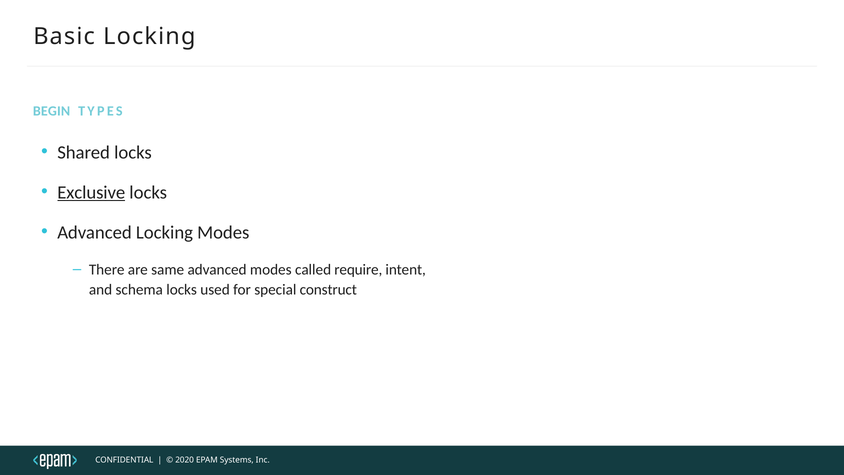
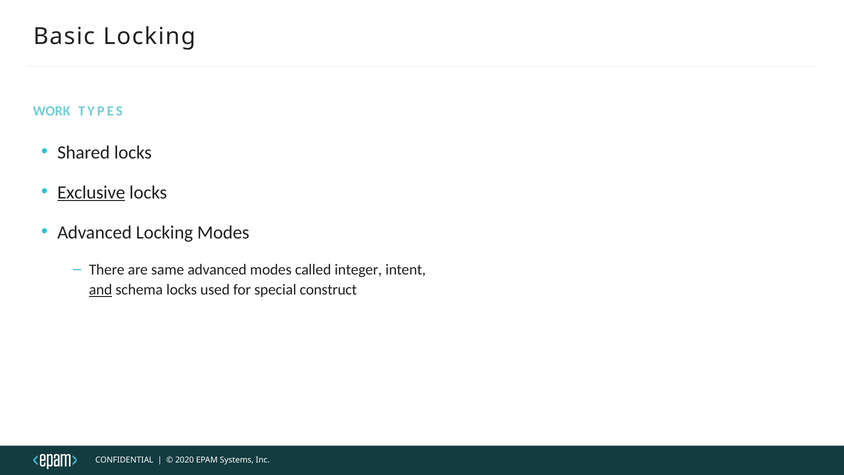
BEGIN: BEGIN -> WORK (52, 111)
require: require -> integer (358, 269)
and underline: none -> present (101, 290)
